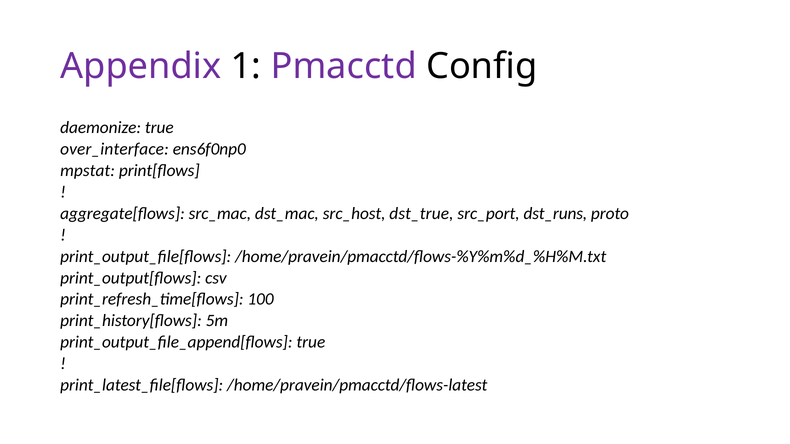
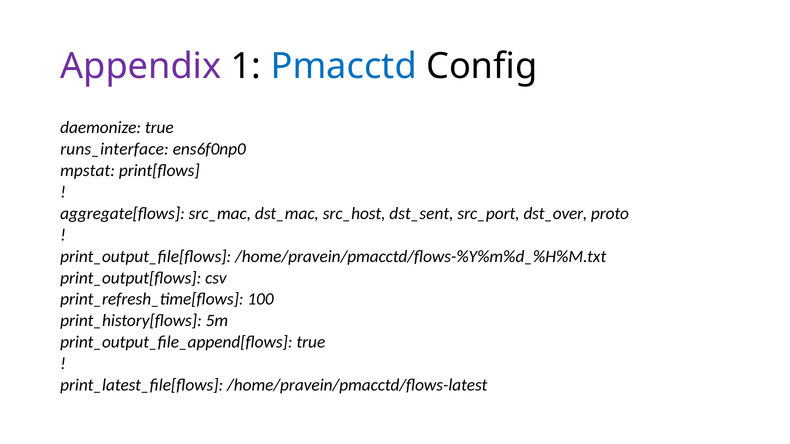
Pmacctd colour: purple -> blue (344, 66)
over_interface: over_interface -> runs_interface (114, 149)
dst_true: dst_true -> dst_sent (421, 214)
dst_runs: dst_runs -> dst_over (555, 214)
